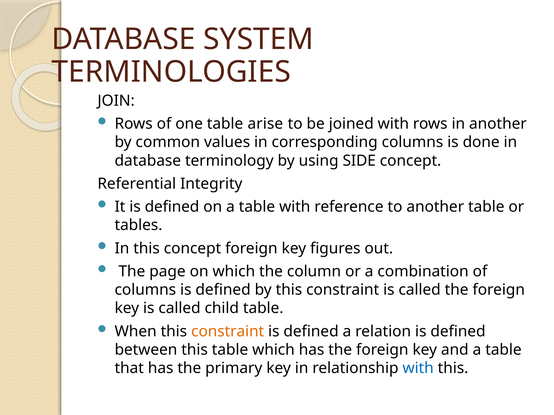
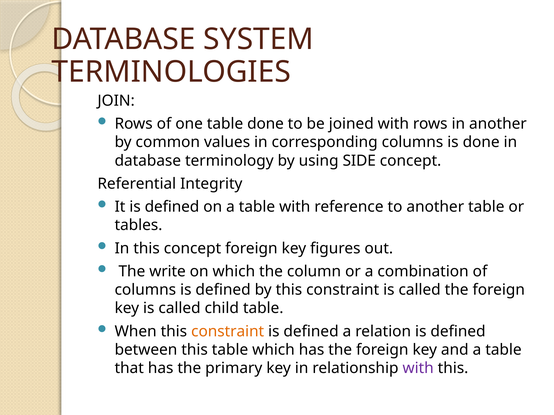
table arise: arise -> done (266, 124)
page: page -> write (168, 272)
with colour: blue -> purple (418, 369)
